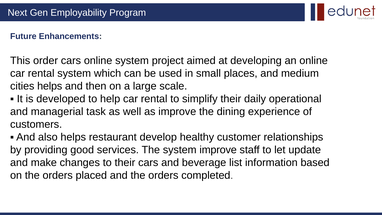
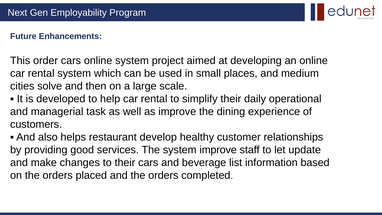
cities helps: helps -> solve (50, 86)
